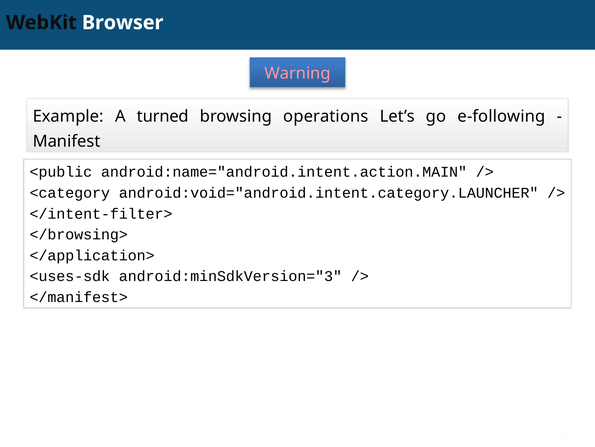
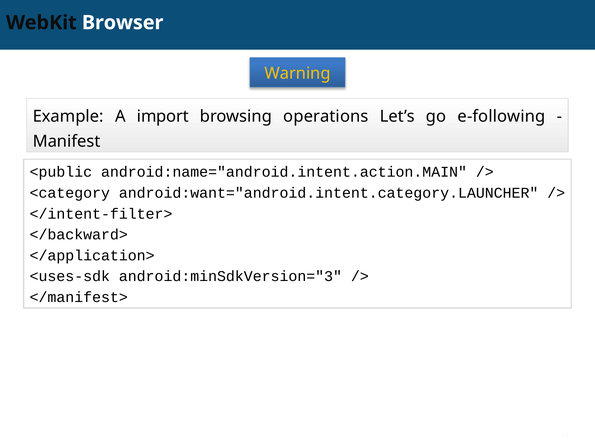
Warning colour: pink -> yellow (298, 73)
turned: turned -> import (163, 116)
android:void="android.intent.category.LAUNCHER: android:void="android.intent.category.LAUNCHER -> android:want="android.intent.category.LAUNCHER (329, 193)
</browsing>: </browsing> -> </backward> (79, 234)
